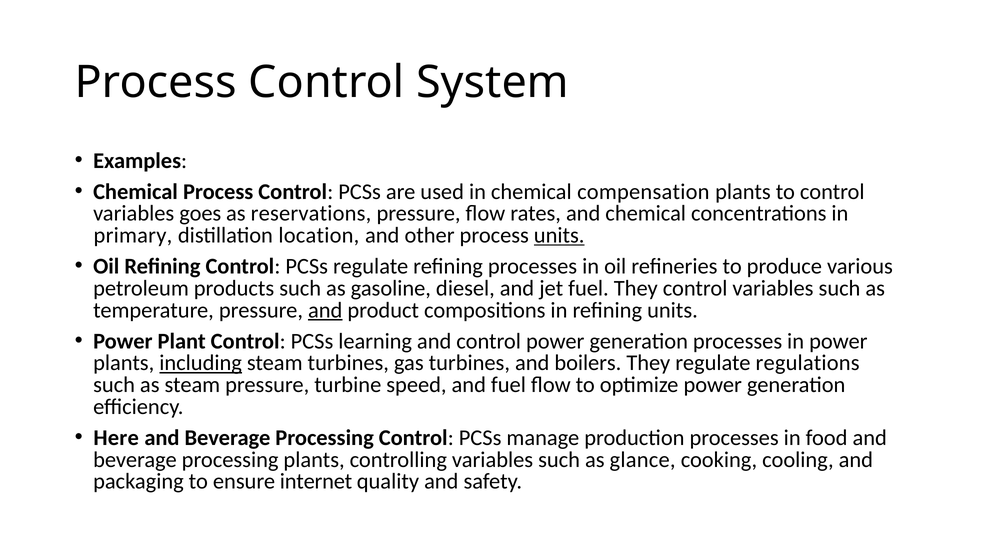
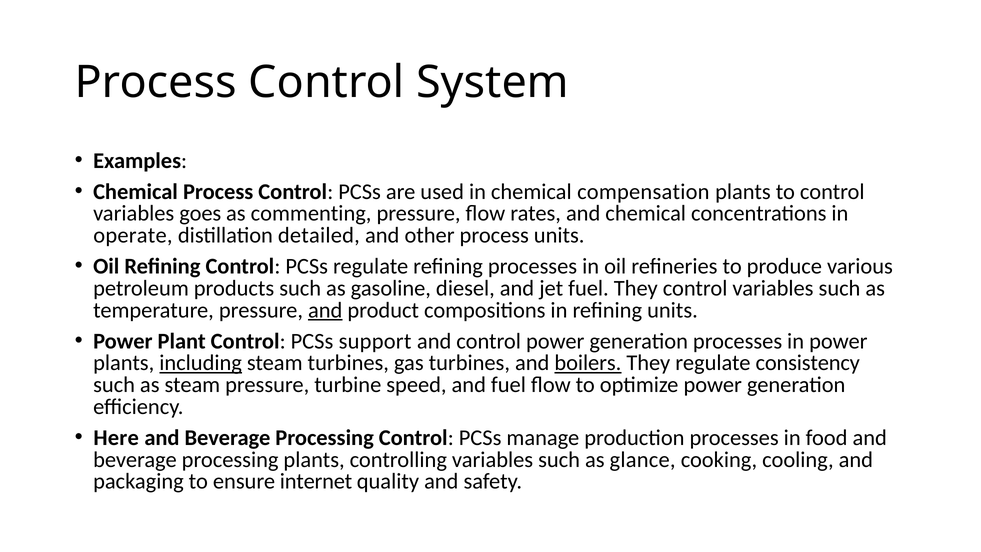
reservations: reservations -> commenting (311, 213)
primary: primary -> operate (133, 235)
location: location -> detailed (319, 235)
units underline: present -> none (559, 235)
learning: learning -> support (375, 341)
boilers underline: none -> present (588, 363)
regulations: regulations -> consistency (808, 363)
